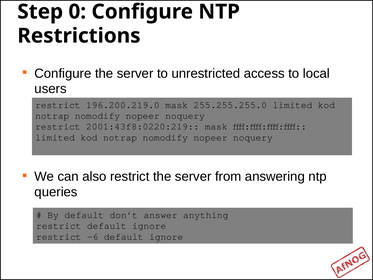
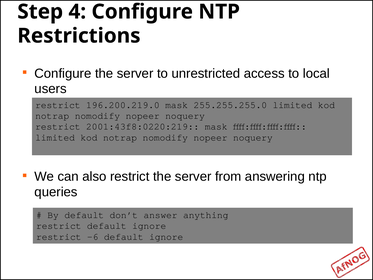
0: 0 -> 4 (77, 12)
